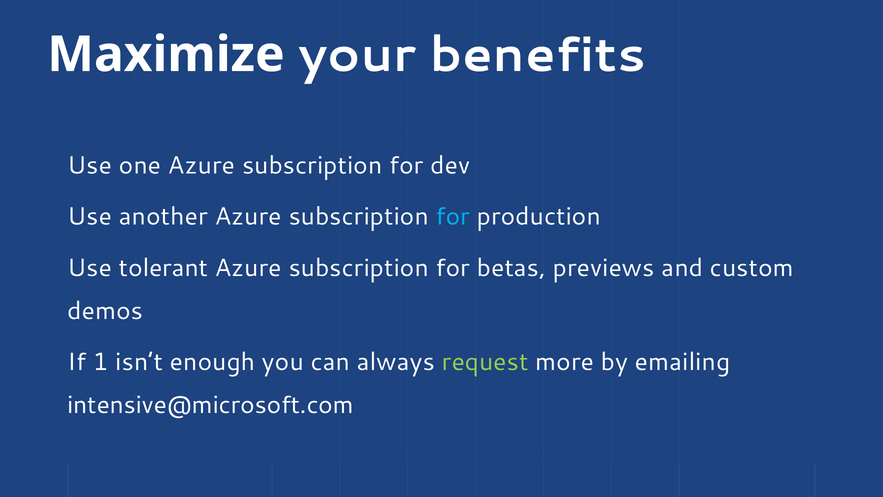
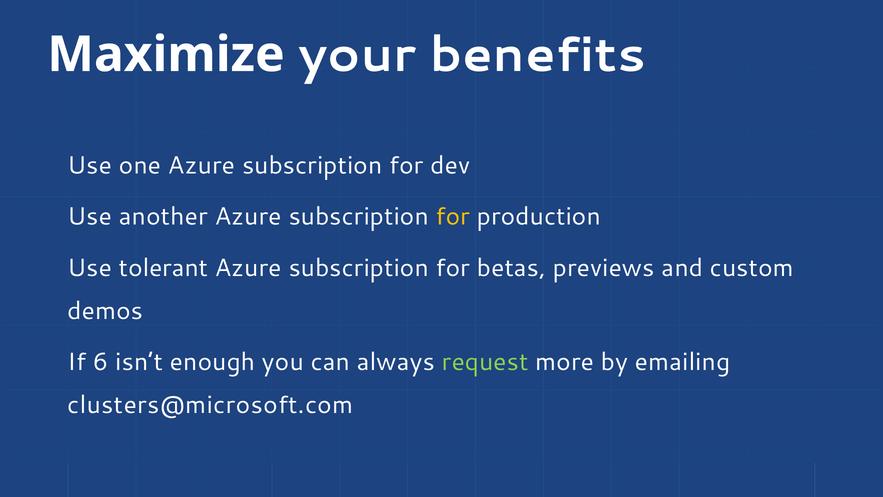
for colour: light blue -> yellow (453, 216)
1: 1 -> 6 (101, 362)
intensive@microsoft.com: intensive@microsoft.com -> clusters@microsoft.com (210, 405)
